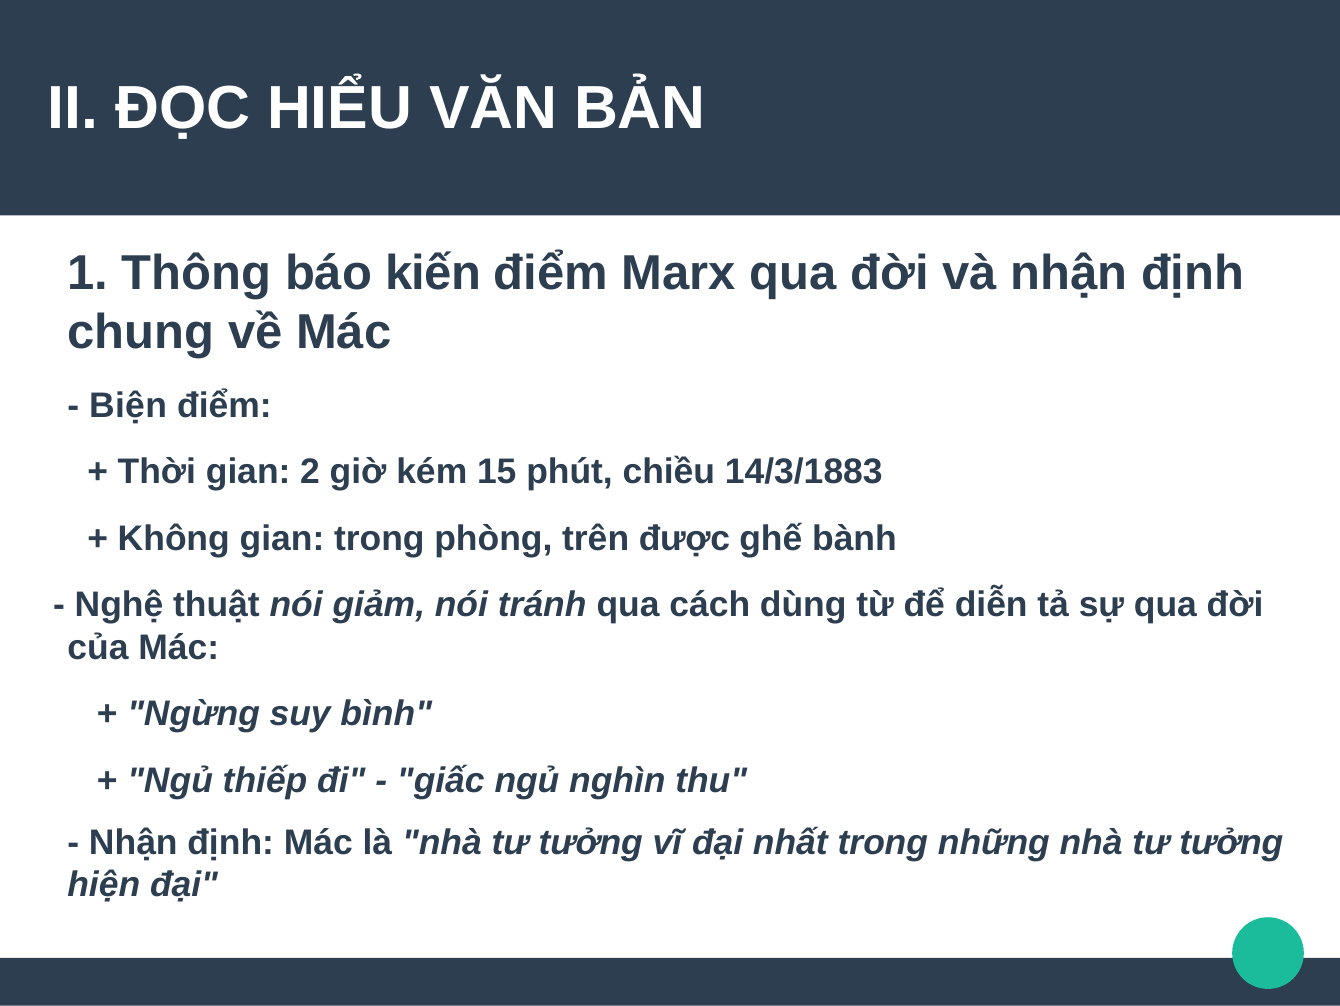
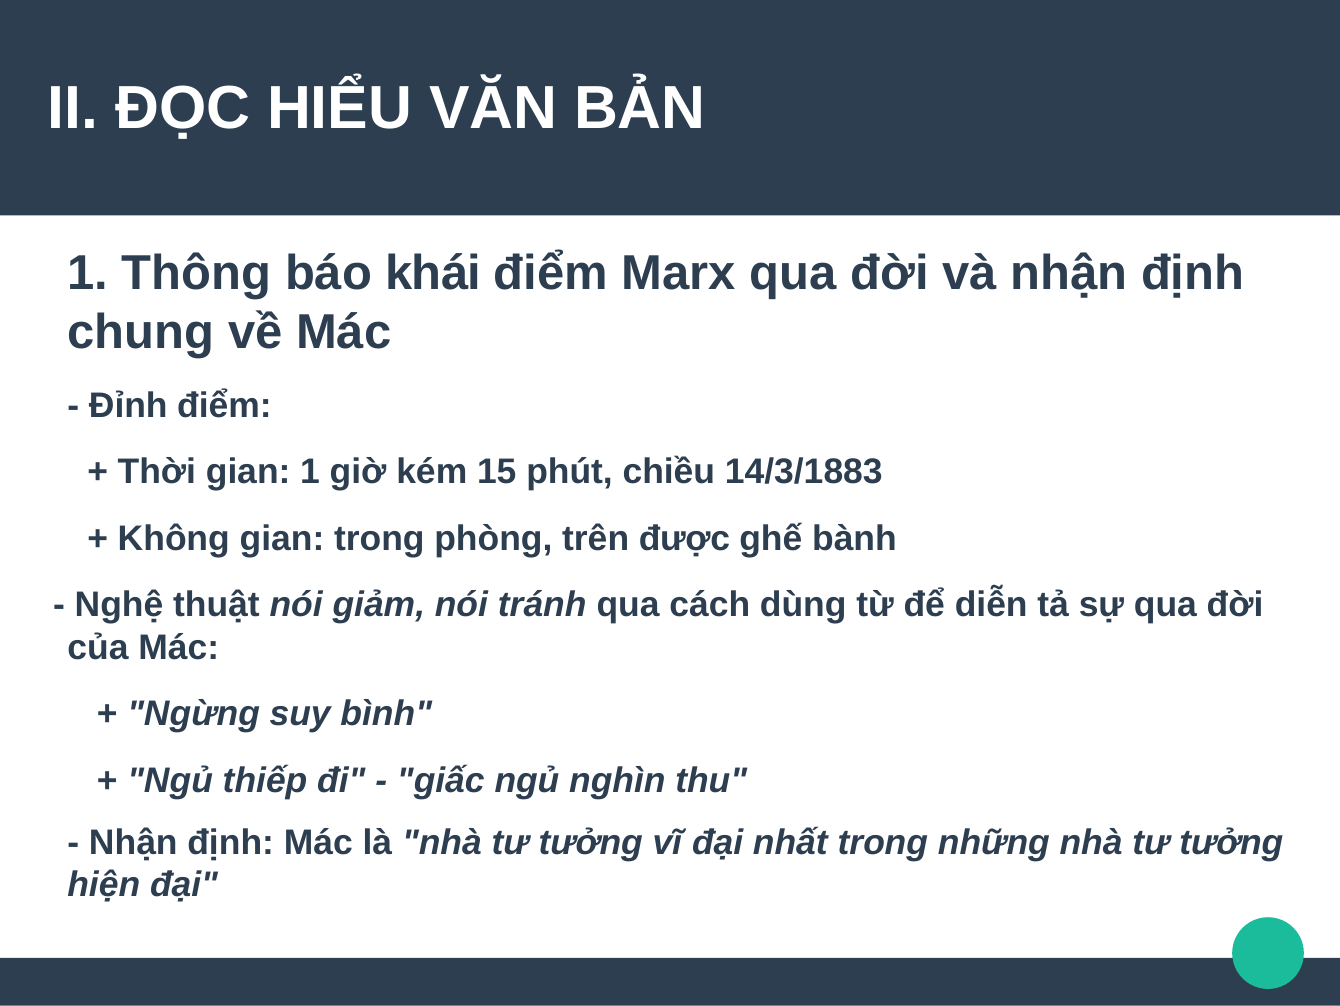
kiến: kiến -> khái (433, 273)
Biện: Biện -> Đỉnh (128, 406)
gian 2: 2 -> 1 (310, 472)
